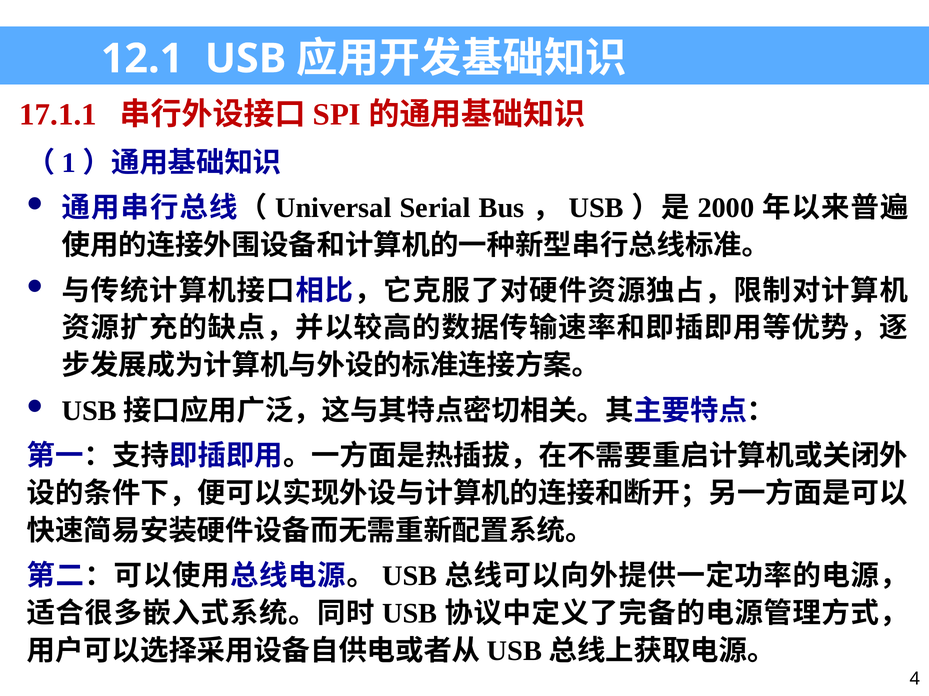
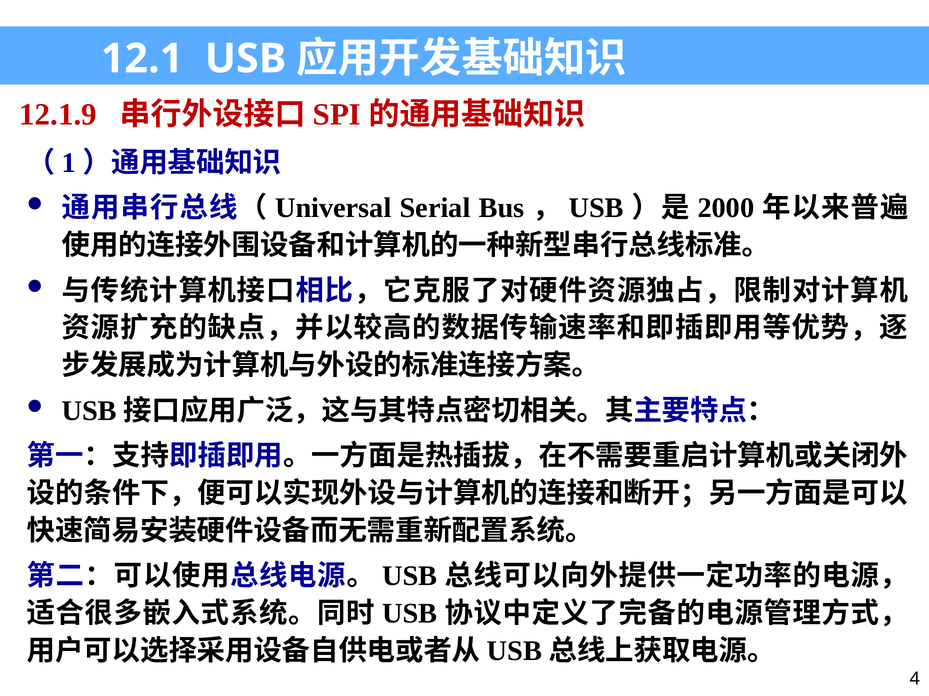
17.1.1: 17.1.1 -> 12.1.9 (58, 115)
